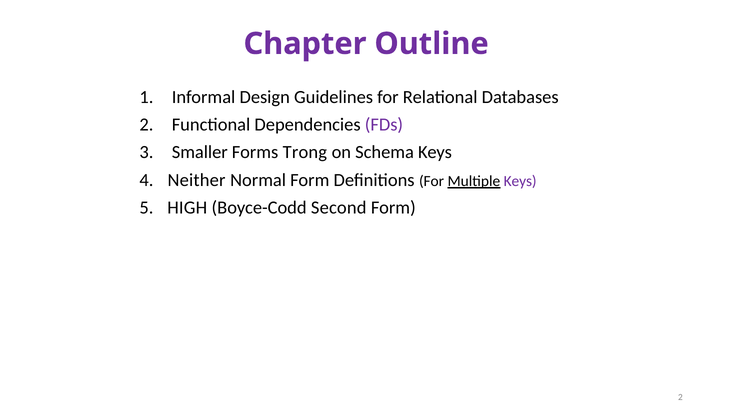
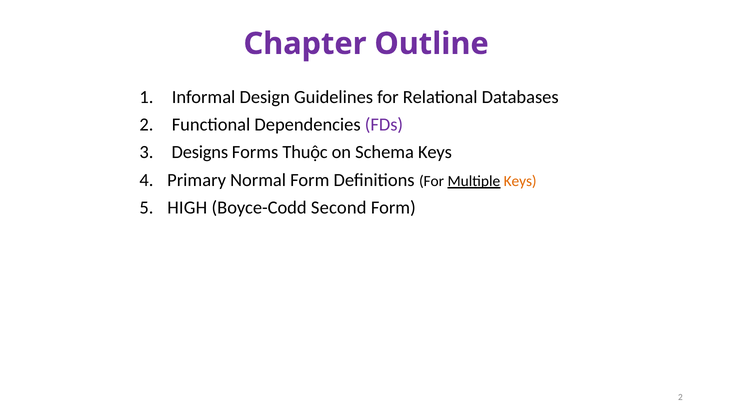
Smaller: Smaller -> Designs (200, 152)
Trong: Trong -> Thuộc (305, 152)
Neither: Neither -> Primary (197, 180)
Keys colour: purple -> orange (520, 181)
